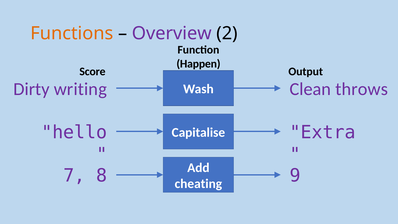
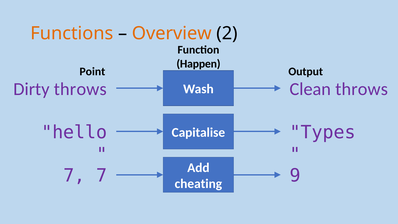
Overview colour: purple -> orange (172, 33)
Score: Score -> Point (92, 71)
Dirty writing: writing -> throws (80, 89)
Extra: Extra -> Types (323, 132)
7 8: 8 -> 7 (102, 176)
